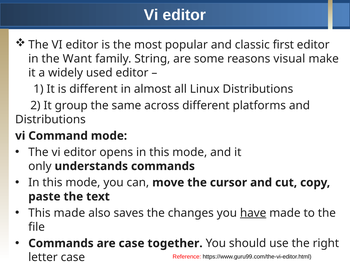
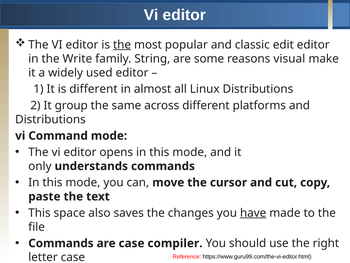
the underline: none -> present (122, 45)
first: first -> edit (283, 45)
Want: Want -> Write (77, 59)
This made: made -> space (69, 213)
together: together -> compiler (175, 243)
